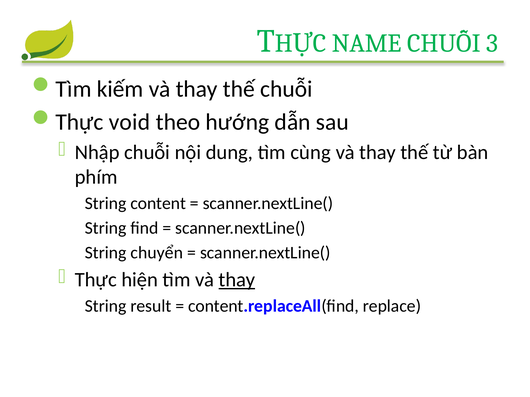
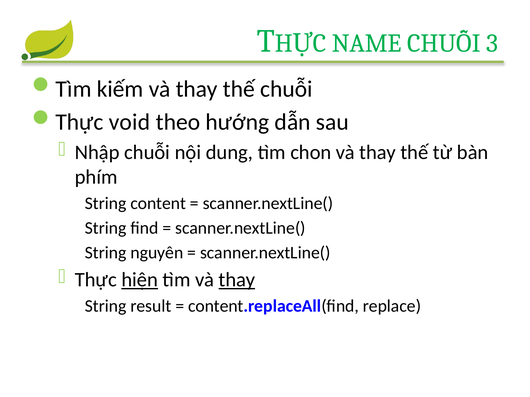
cùng: cùng -> chon (311, 153)
chuyển: chuyển -> nguyên (157, 253)
hiện underline: none -> present (140, 280)
